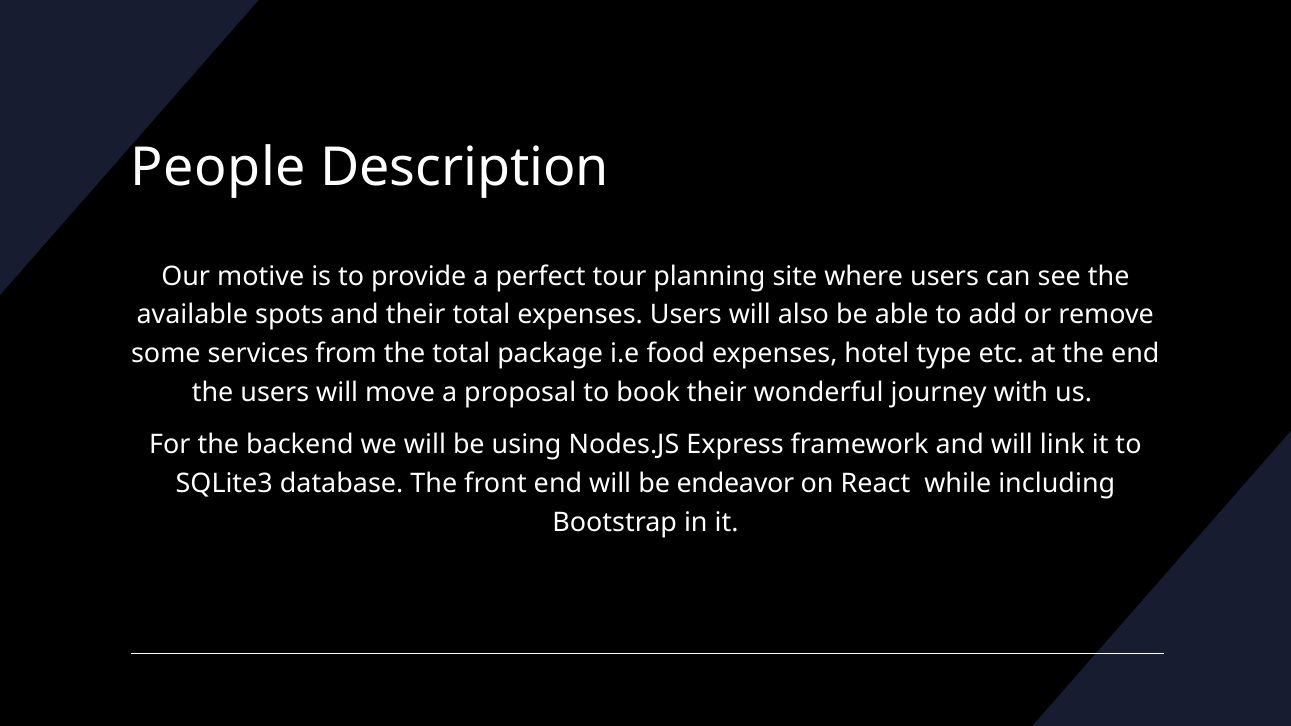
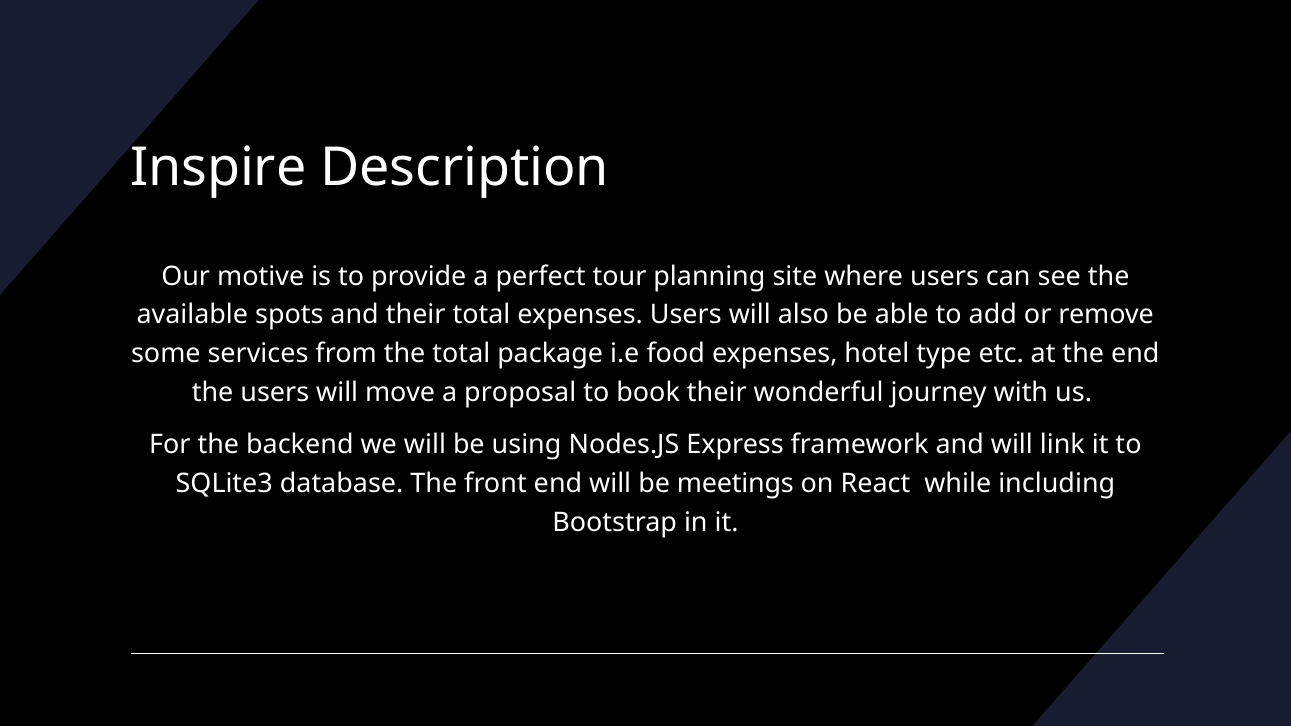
People: People -> Inspire (219, 168)
endeavor: endeavor -> meetings (735, 484)
